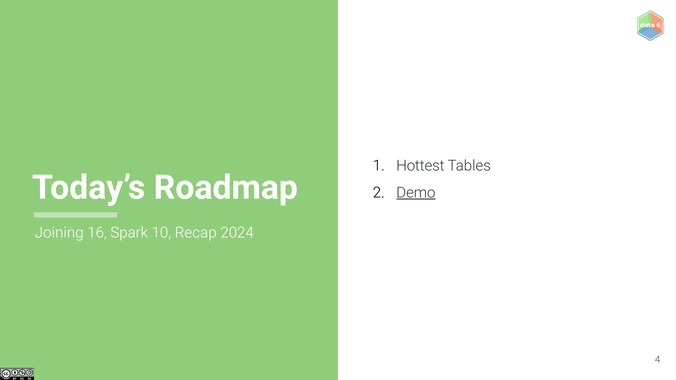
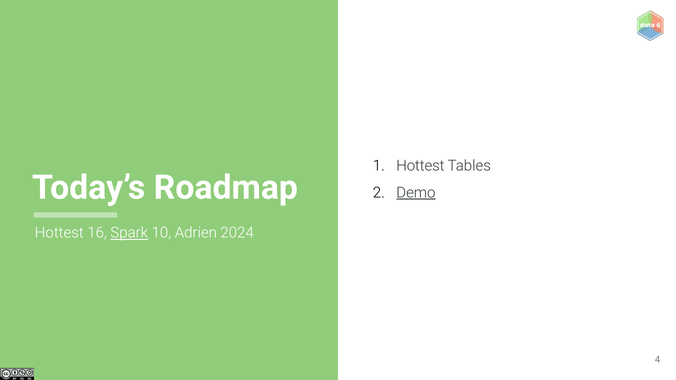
Joining: Joining -> Hottest (59, 233)
Spark underline: none -> present (129, 233)
Recap: Recap -> Adrien (196, 233)
